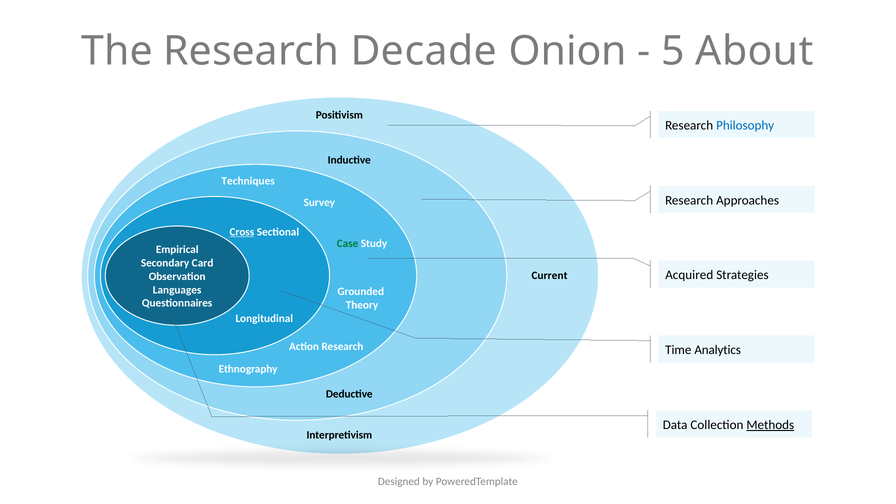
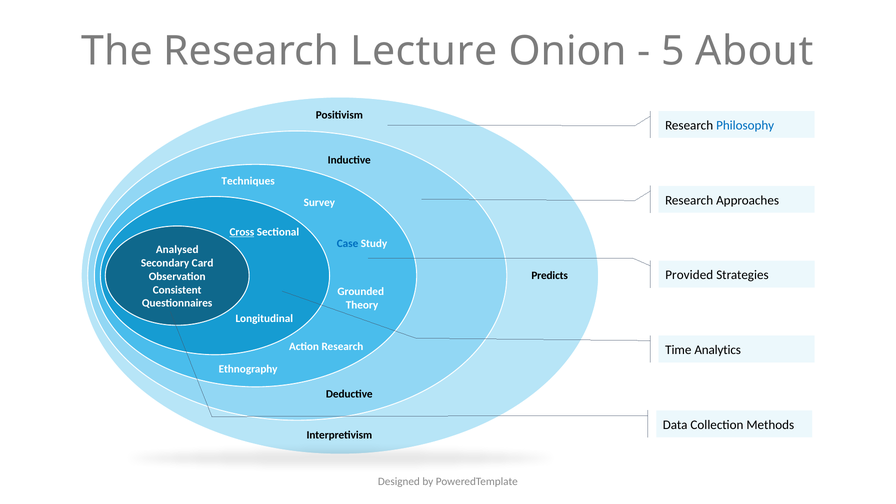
Decade: Decade -> Lecture (424, 51)
Case colour: green -> blue (348, 244)
Empirical: Empirical -> Analysed (177, 250)
Acquired: Acquired -> Provided (689, 275)
Current: Current -> Predicts (550, 276)
Languages: Languages -> Consistent (177, 290)
Methods underline: present -> none (770, 425)
